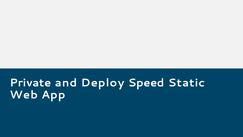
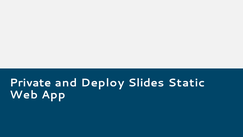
Speed: Speed -> Slides (146, 83)
